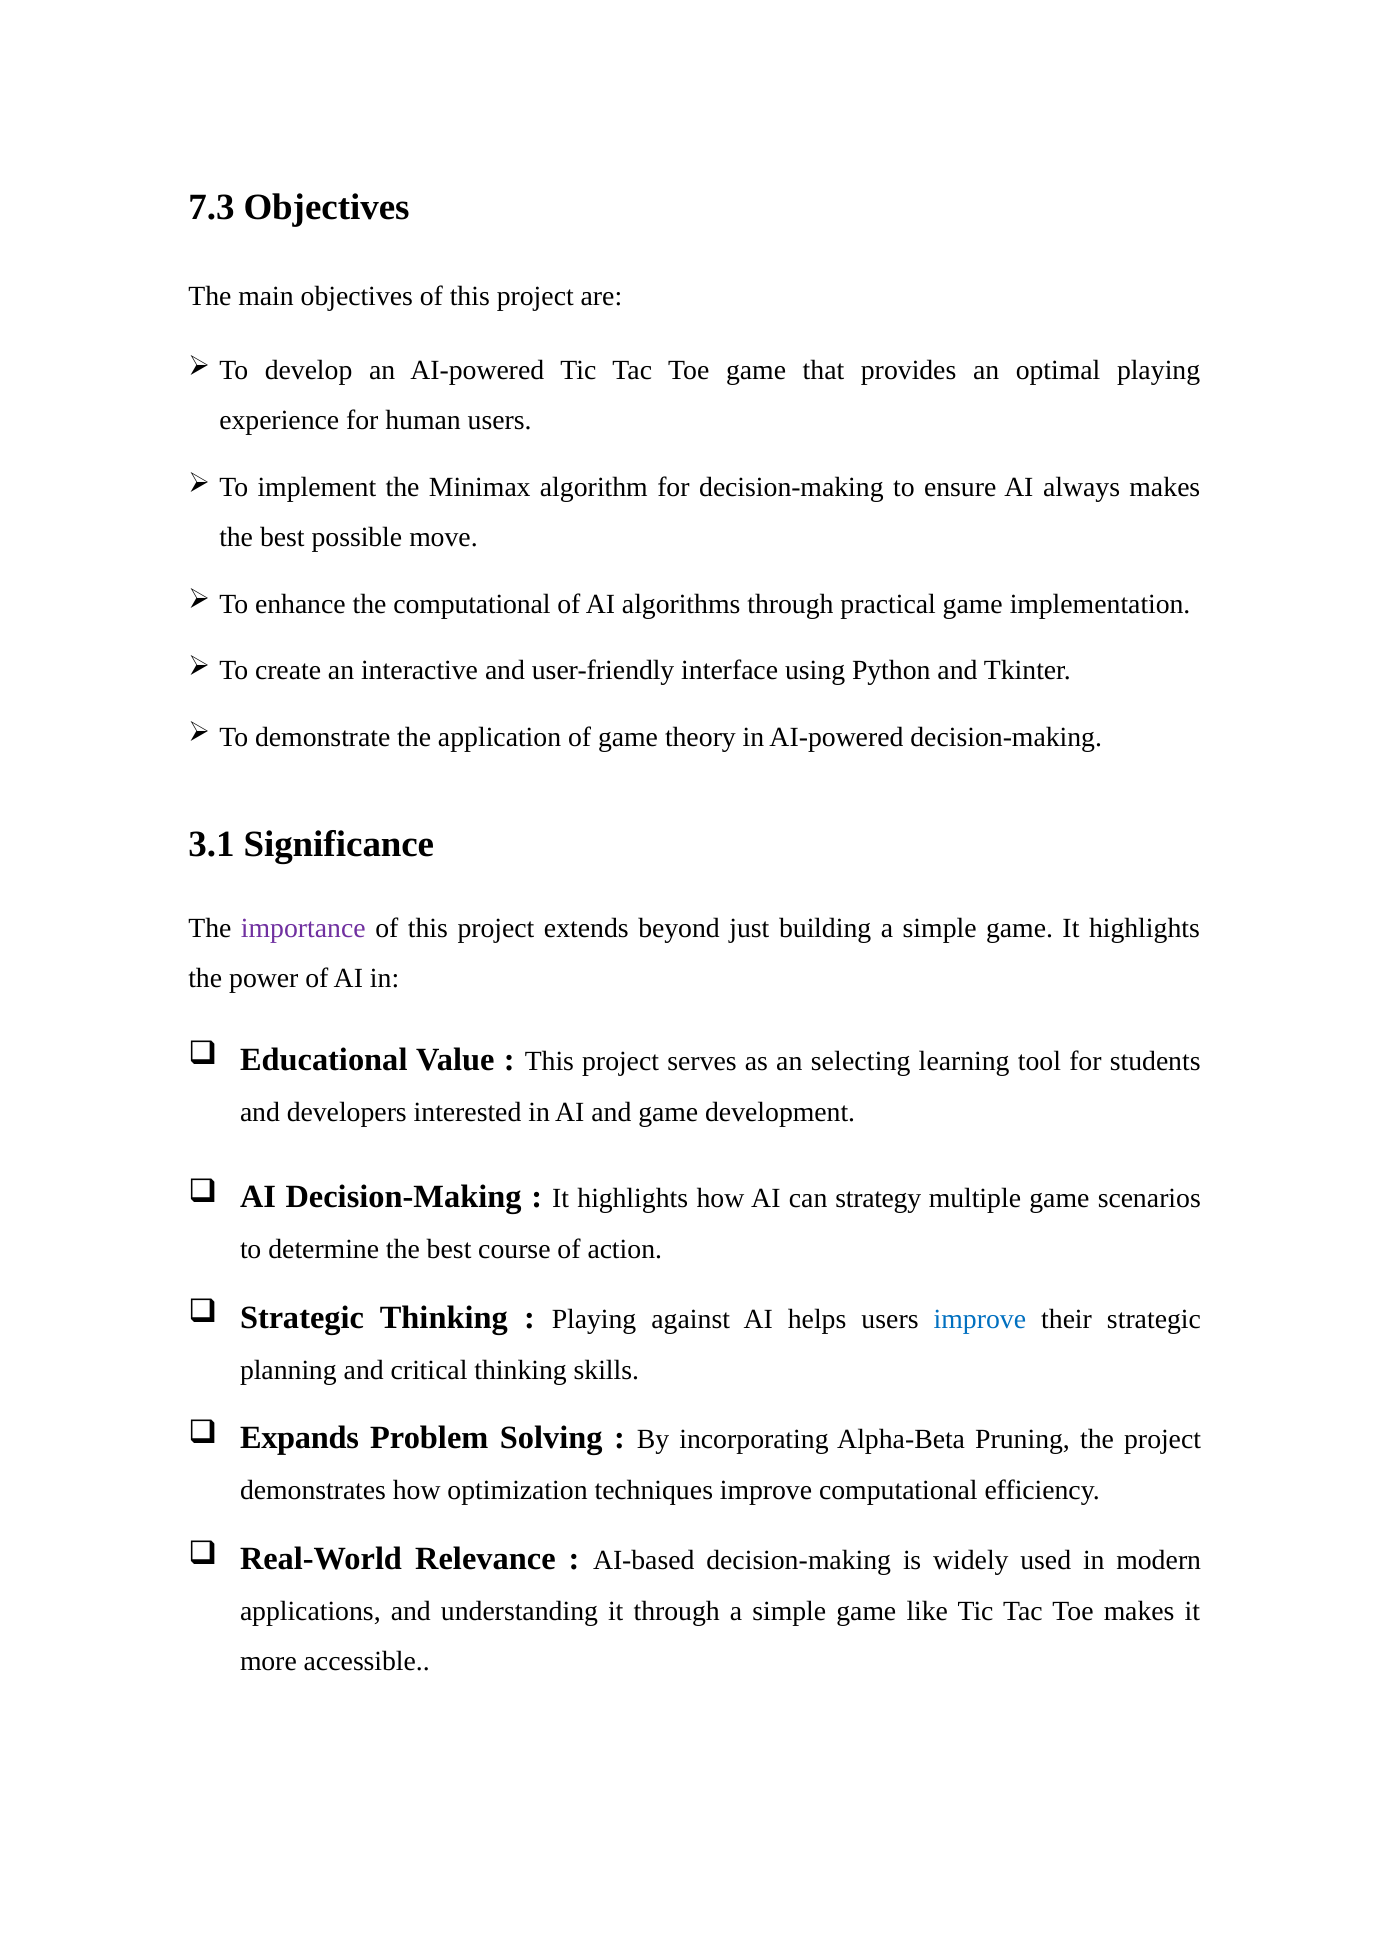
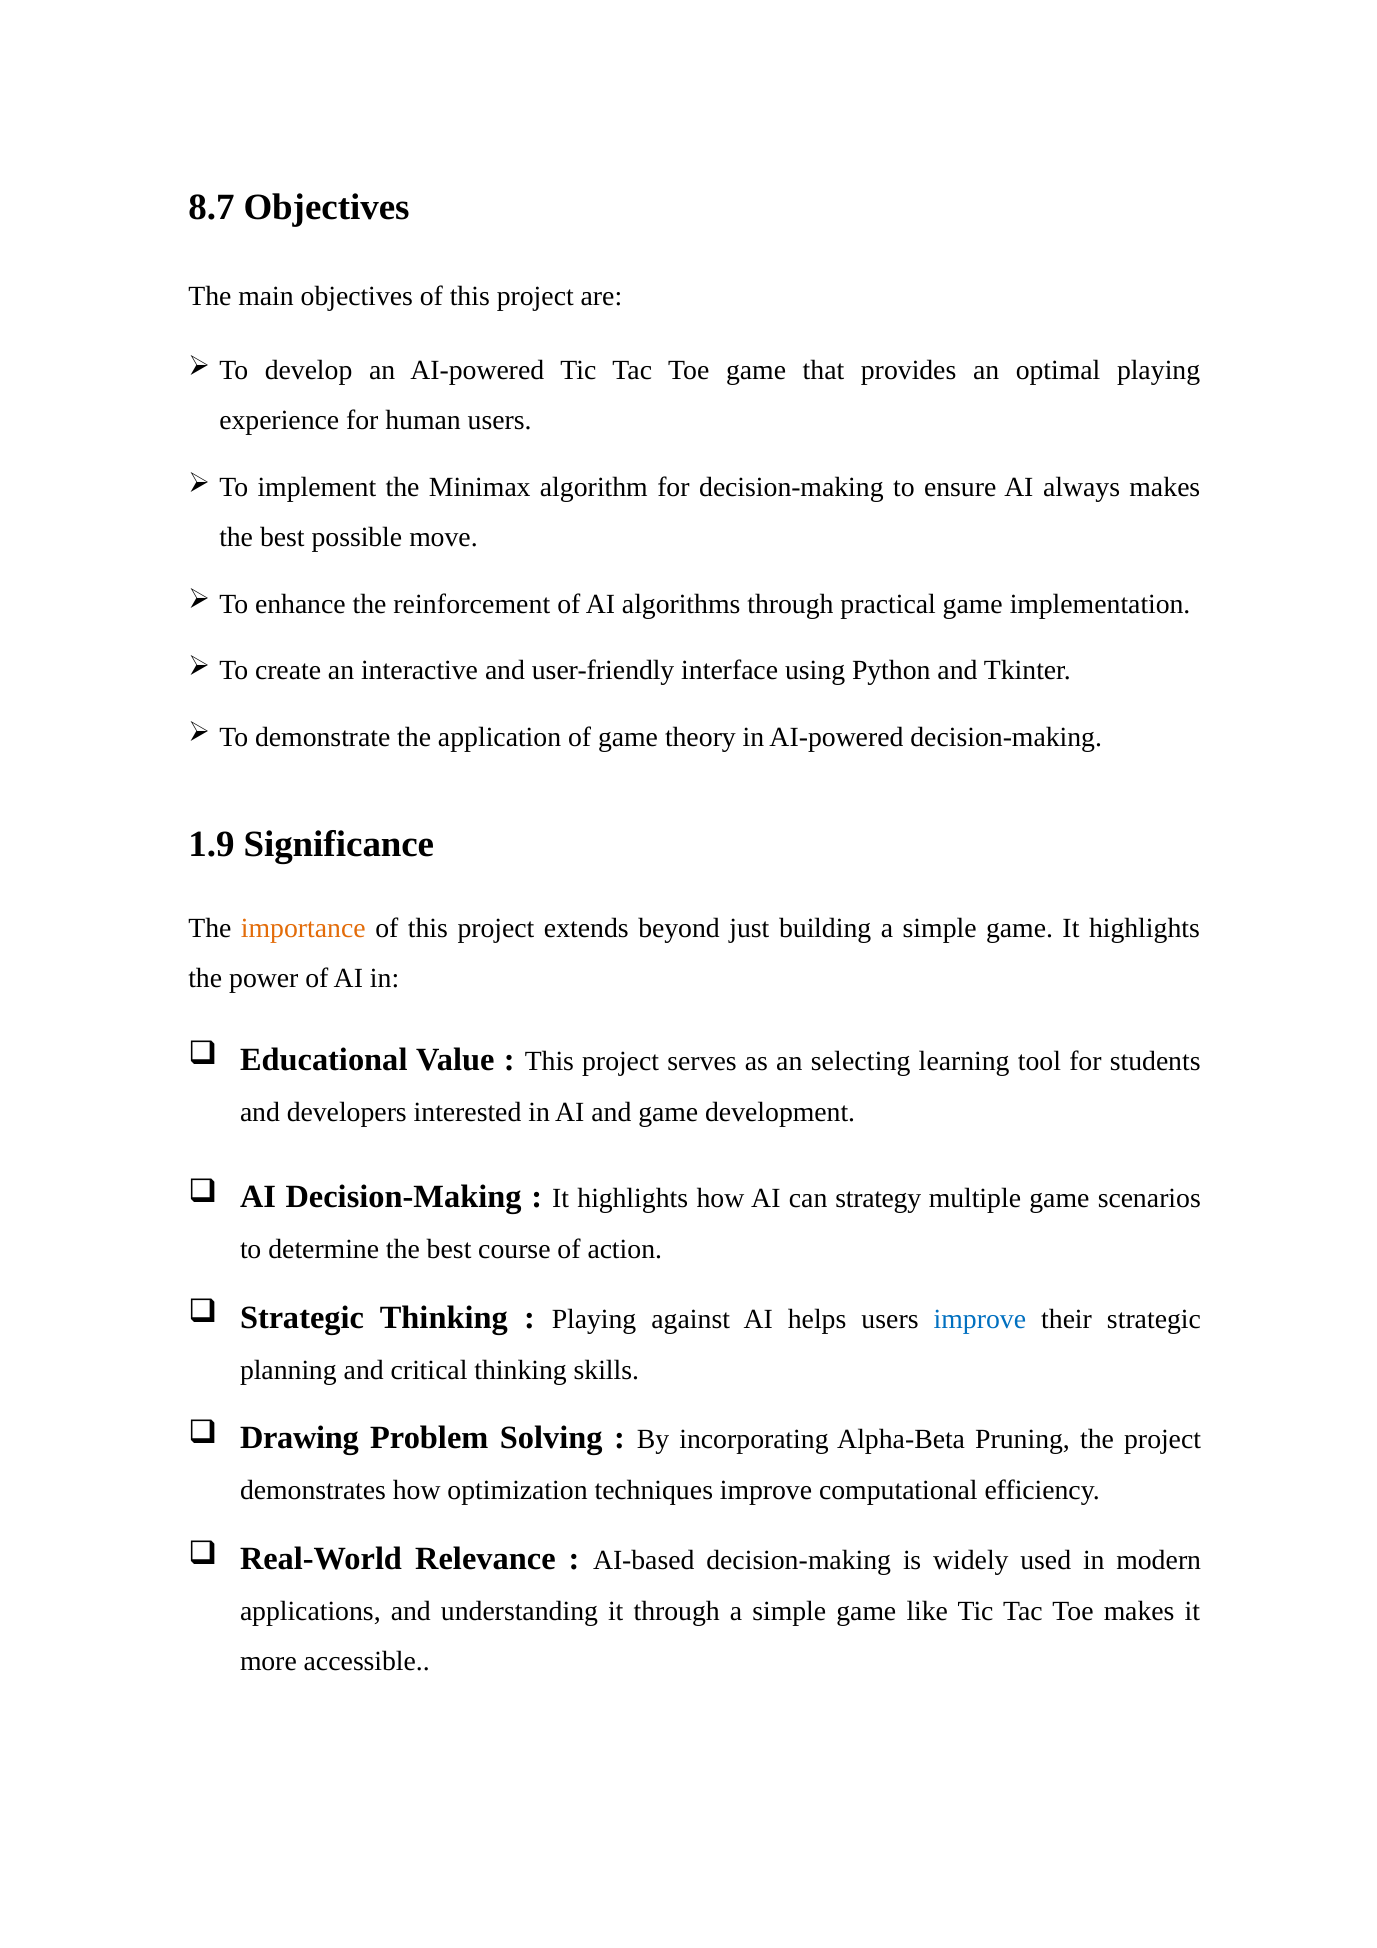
7.3: 7.3 -> 8.7 (211, 208)
the computational: computational -> reinforcement (472, 604)
3.1: 3.1 -> 1.9 (211, 844)
importance colour: purple -> orange (303, 928)
Expands: Expands -> Drawing (299, 1438)
